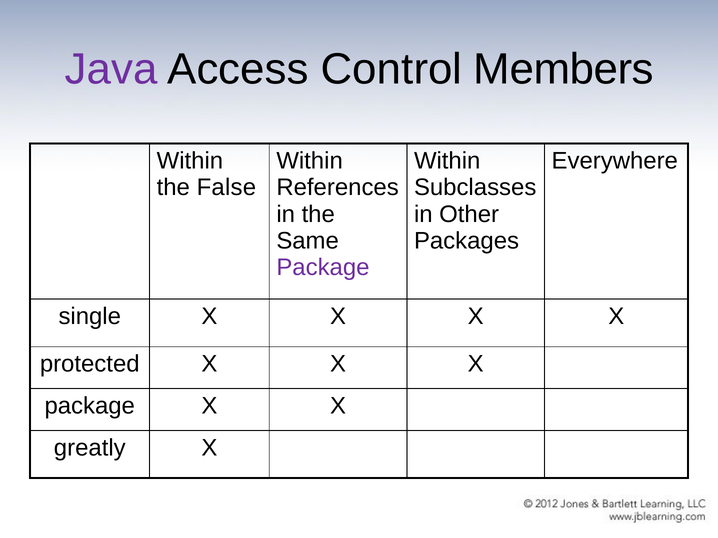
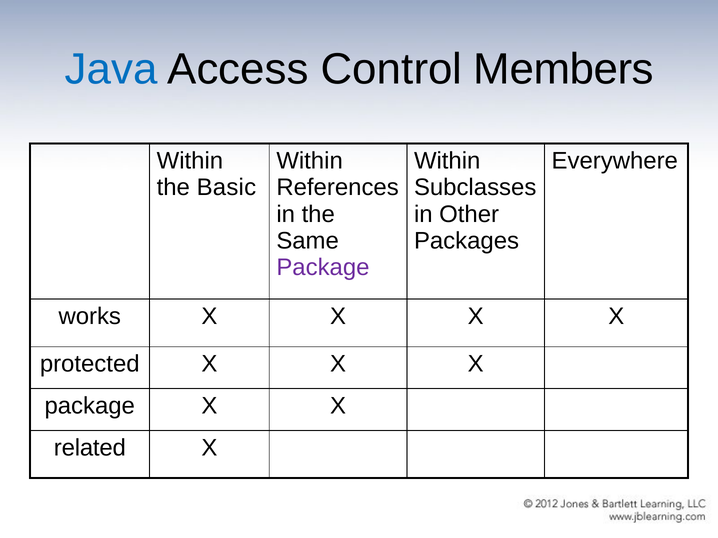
Java colour: purple -> blue (111, 70)
False: False -> Basic (226, 188)
single: single -> works (90, 316)
greatly: greatly -> related (90, 448)
